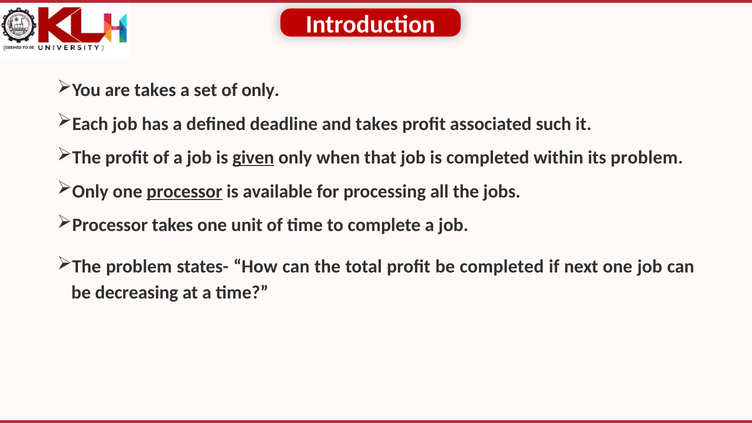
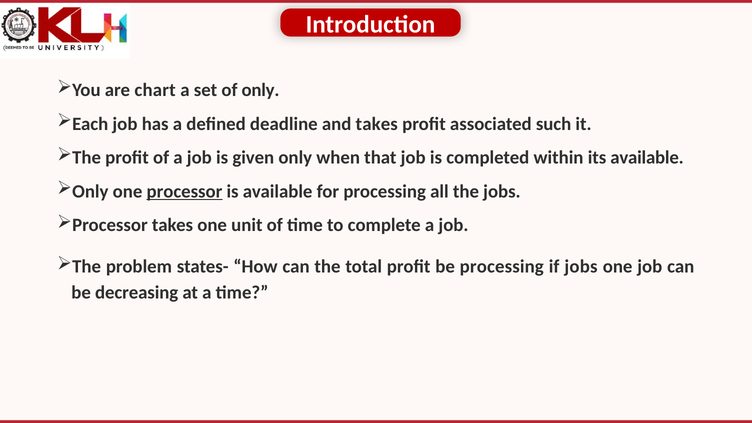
are takes: takes -> chart (155, 90)
given underline: present -> none (253, 158)
its problem: problem -> available (647, 158)
be completed: completed -> processing (502, 267)
if next: next -> jobs (581, 267)
